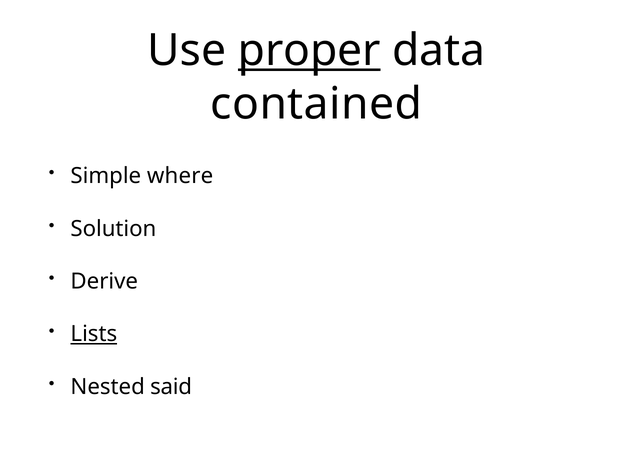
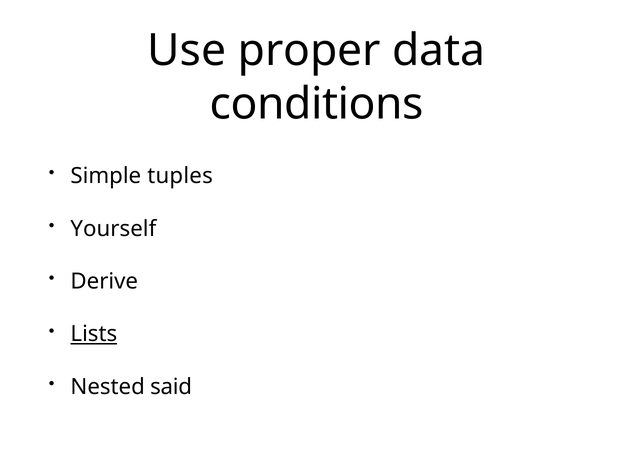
proper underline: present -> none (309, 51)
contained: contained -> conditions (317, 104)
where: where -> tuples (180, 176)
Solution: Solution -> Yourself (113, 229)
